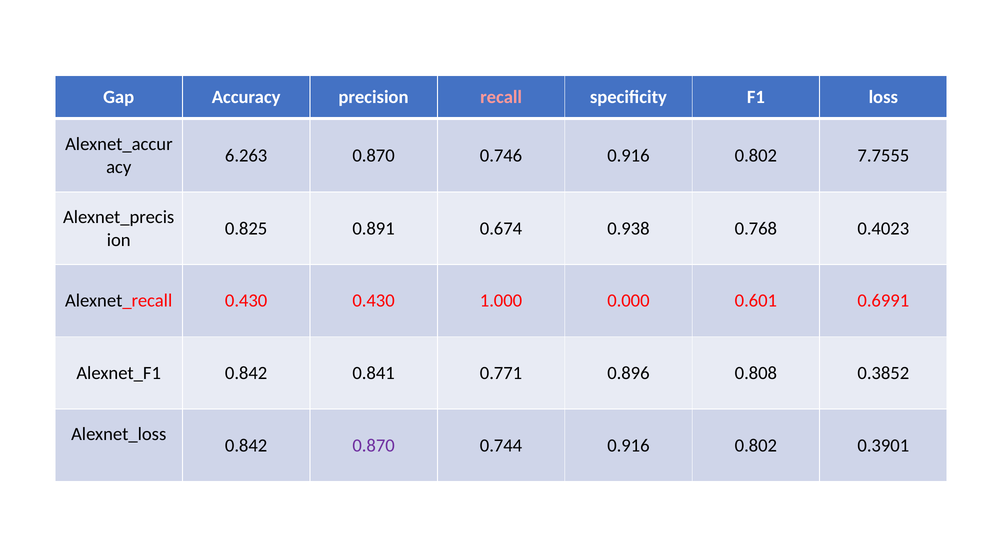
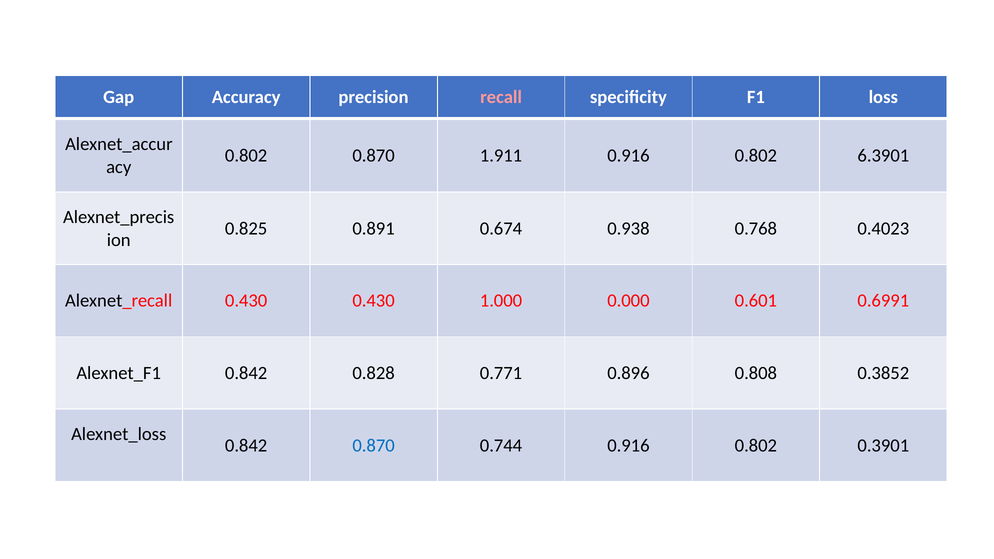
6.263: 6.263 -> 0.802 (246, 156)
0.746: 0.746 -> 1.911 (501, 156)
7.7555: 7.7555 -> 6.3901 (883, 156)
0.841: 0.841 -> 0.828 (374, 373)
0.870 colour: purple -> blue (374, 446)
